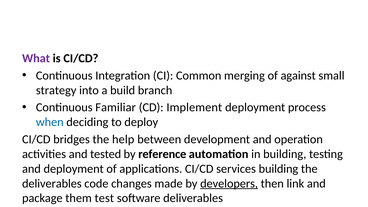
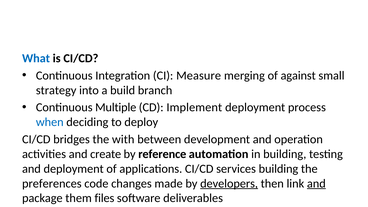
What colour: purple -> blue (36, 58)
Common: Common -> Measure (199, 76)
Familiar: Familiar -> Multiple (116, 107)
help: help -> with (123, 139)
tested: tested -> create (106, 154)
deliverables: deliverables -> preferences (52, 183)
and underline: none -> present (316, 183)
test: test -> files (104, 198)
